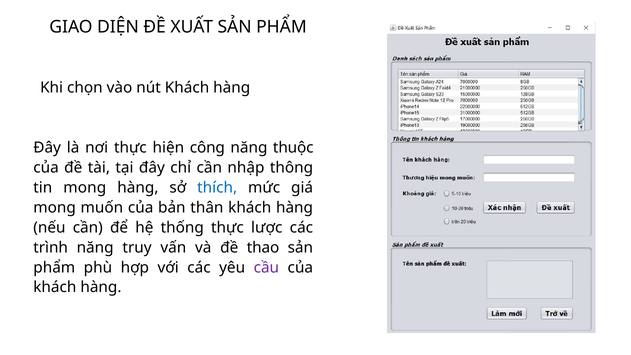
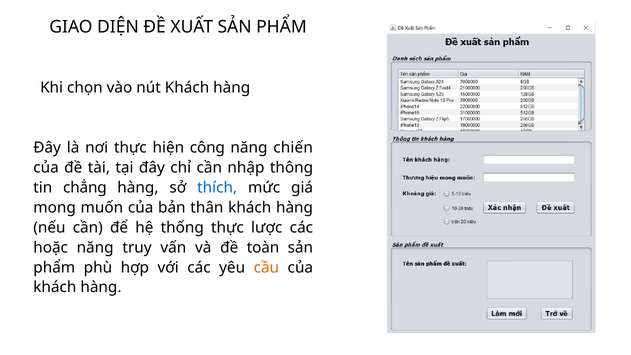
thuộc: thuộc -> chiến (293, 148)
tin mong: mong -> chẳng (85, 188)
trình: trình -> hoặc (51, 247)
thao: thao -> toàn (263, 247)
cầu colour: purple -> orange (266, 267)
